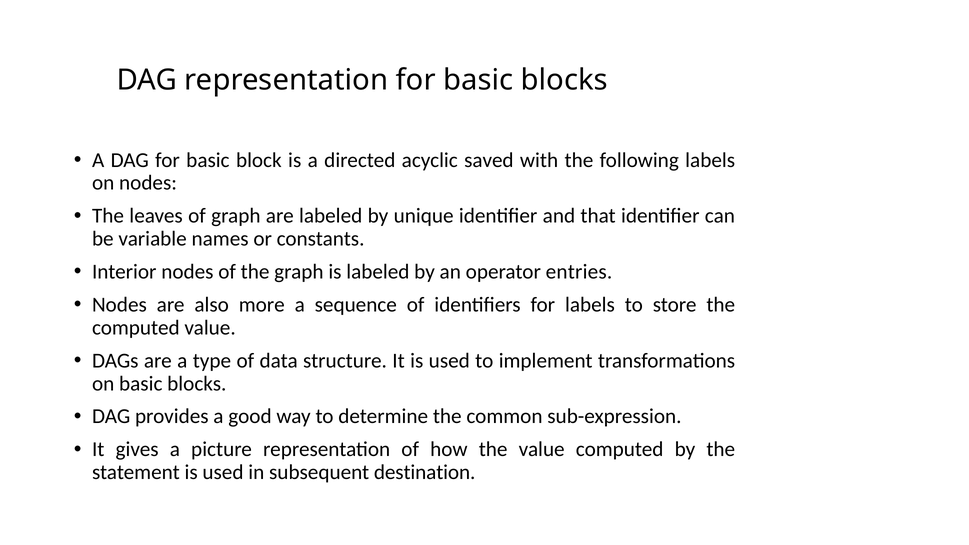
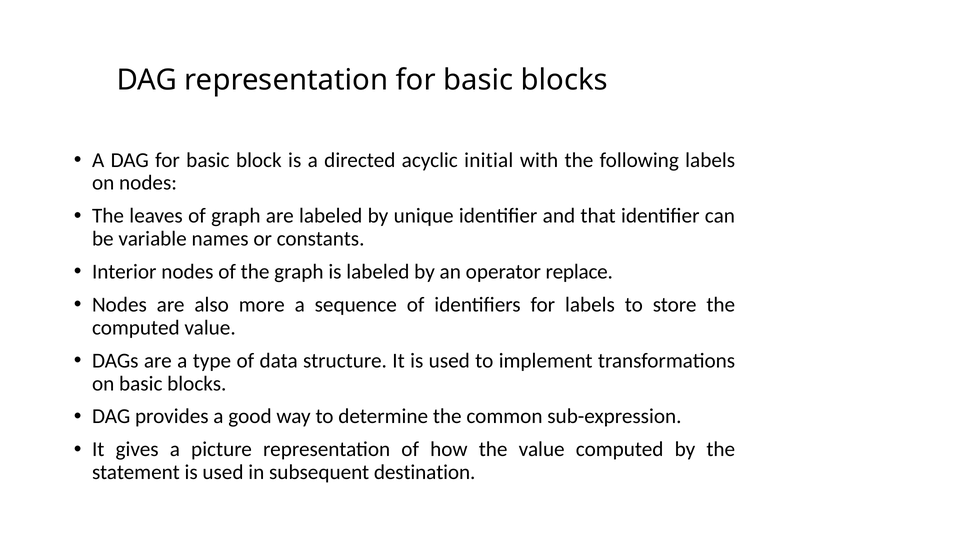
saved: saved -> initial (489, 160)
entries: entries -> replace (579, 272)
